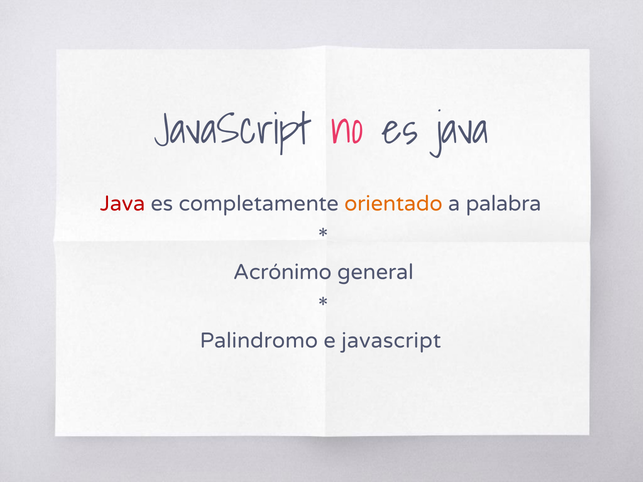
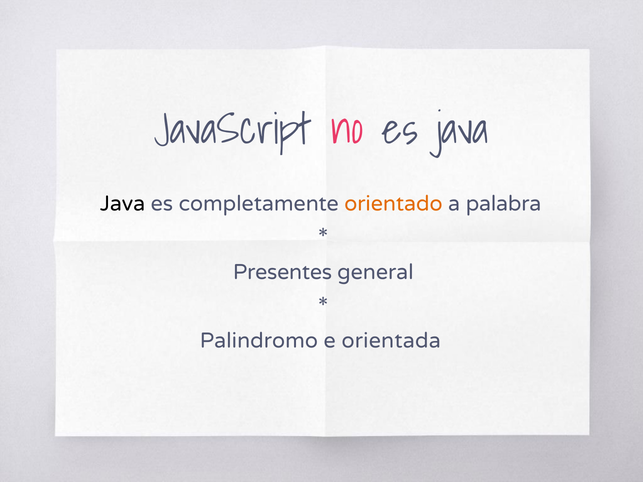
Java colour: red -> black (123, 204)
Acrónimo: Acrónimo -> Presentes (283, 272)
e javascript: javascript -> orientada (391, 341)
